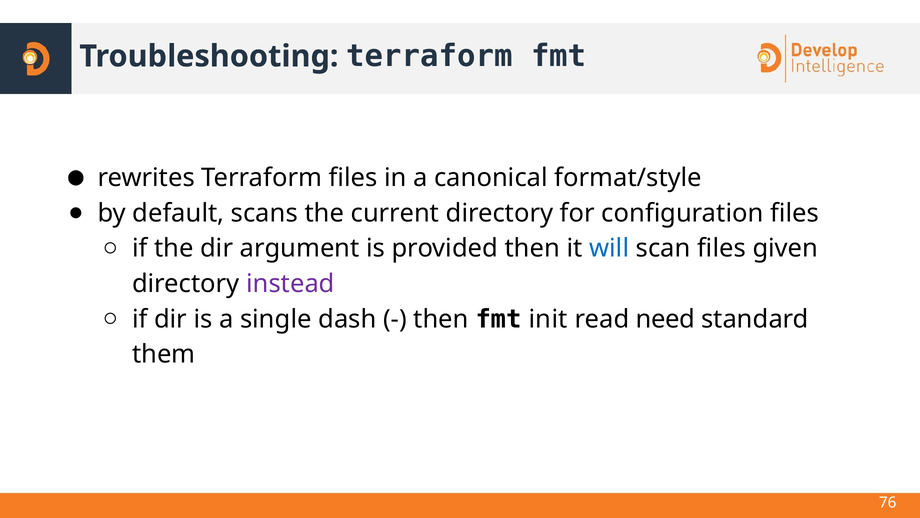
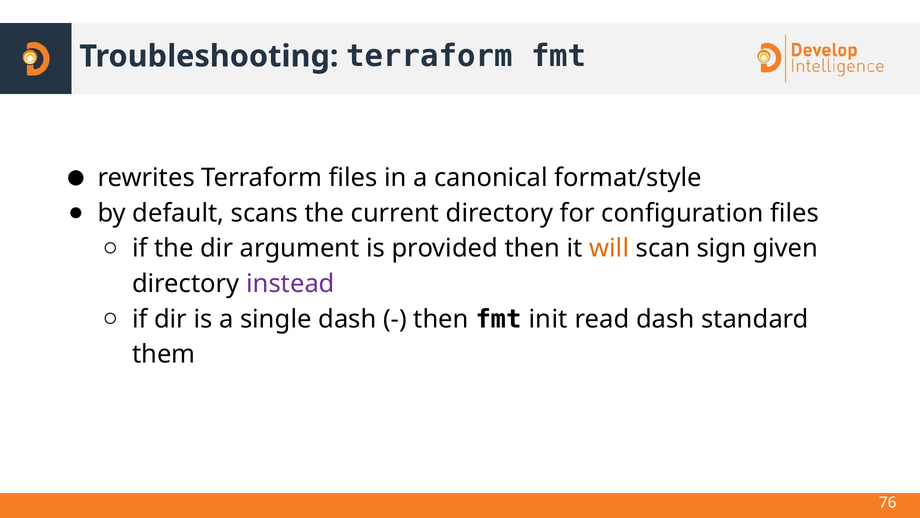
will colour: blue -> orange (609, 248)
scan files: files -> sign (722, 248)
read need: need -> dash (665, 319)
